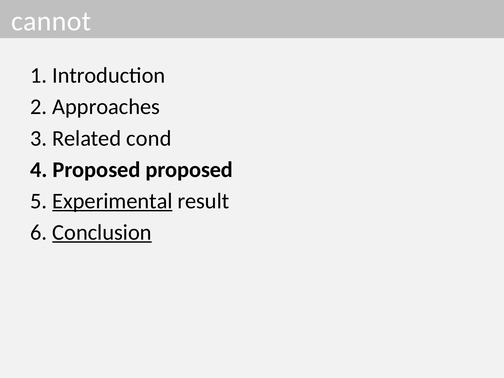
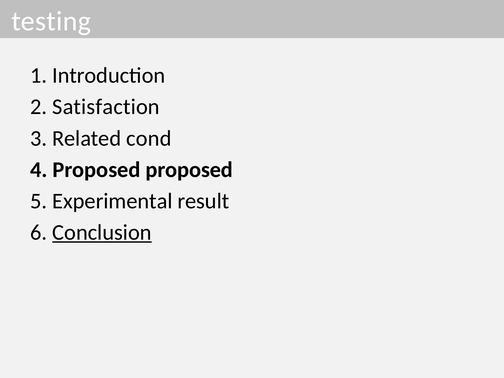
cannot: cannot -> testing (51, 21)
Approaches: Approaches -> Satisfaction (106, 107)
Experimental underline: present -> none (112, 201)
